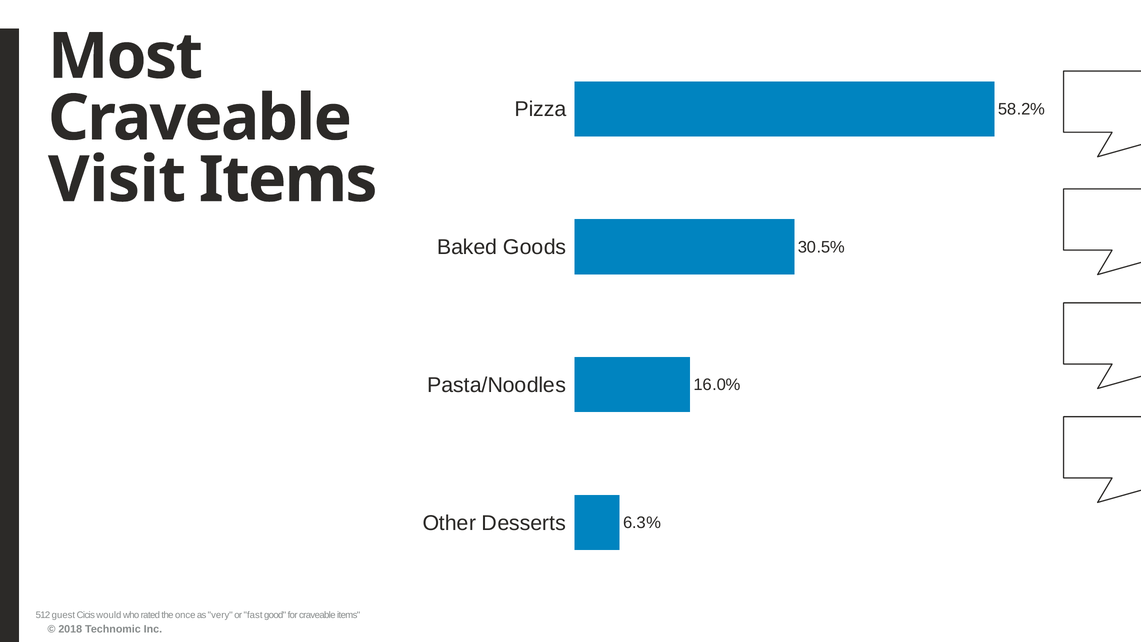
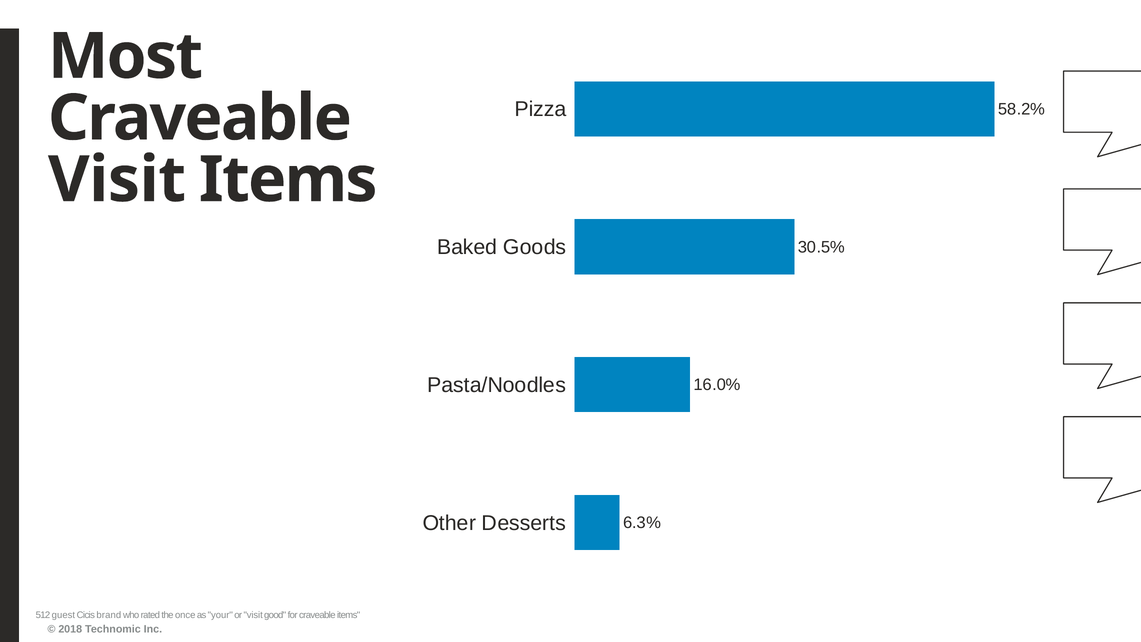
would: would -> brand (109, 615)
very: very -> your (220, 615)
or fast: fast -> visit (253, 615)
